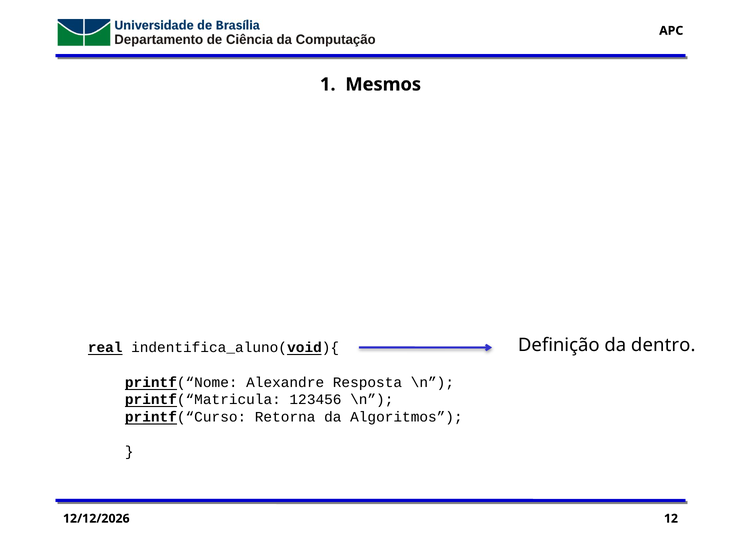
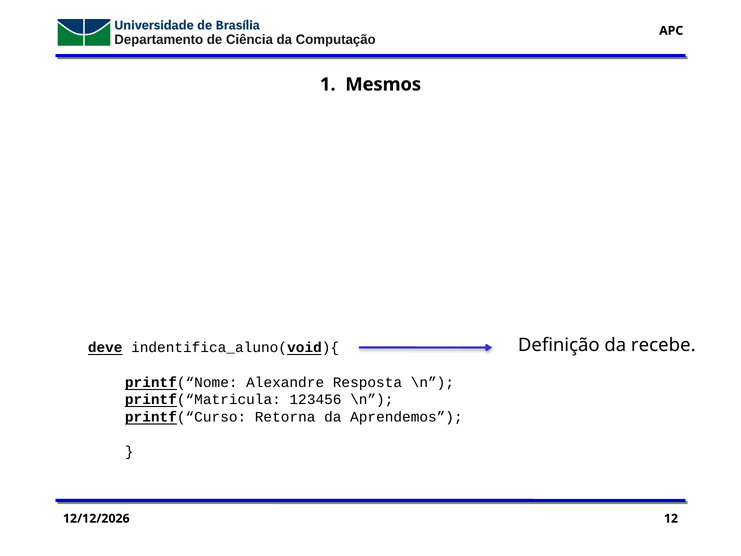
dentro: dentro -> recebe (663, 345)
real: real -> deve (105, 348)
Algoritmos: Algoritmos -> Aprendemos (406, 417)
